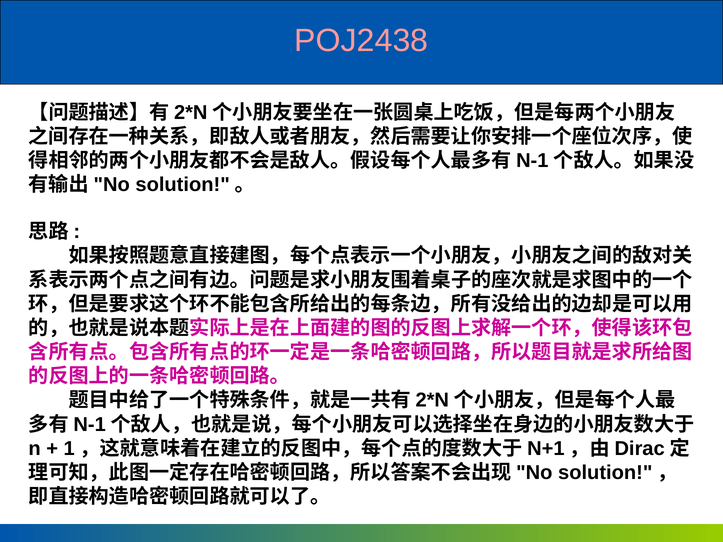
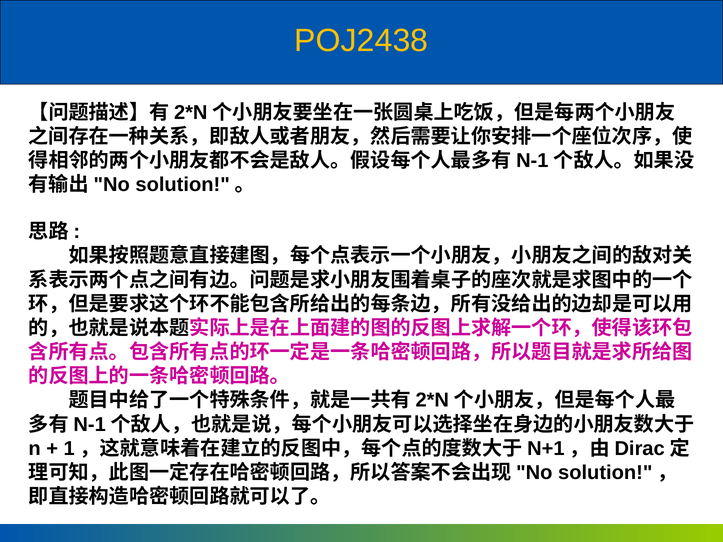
POJ2438 colour: pink -> yellow (361, 41)
